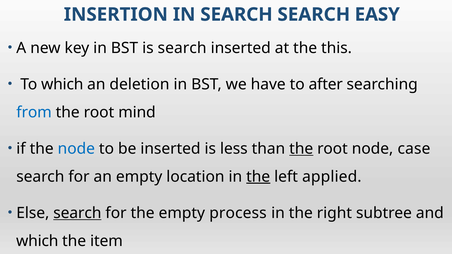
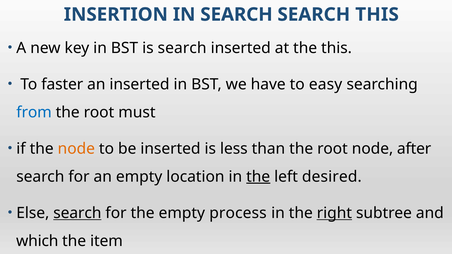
SEARCH EASY: EASY -> THIS (377, 15)
To which: which -> faster (62, 84)
an deletion: deletion -> inserted (140, 84)
after: after -> easy (326, 84)
mind: mind -> must (137, 112)
node colour: blue -> orange (76, 149)
the underline: present -> none (301, 149)
case: case -> after (414, 149)
applied: applied -> desired (332, 177)
right underline: none -> present (334, 213)
